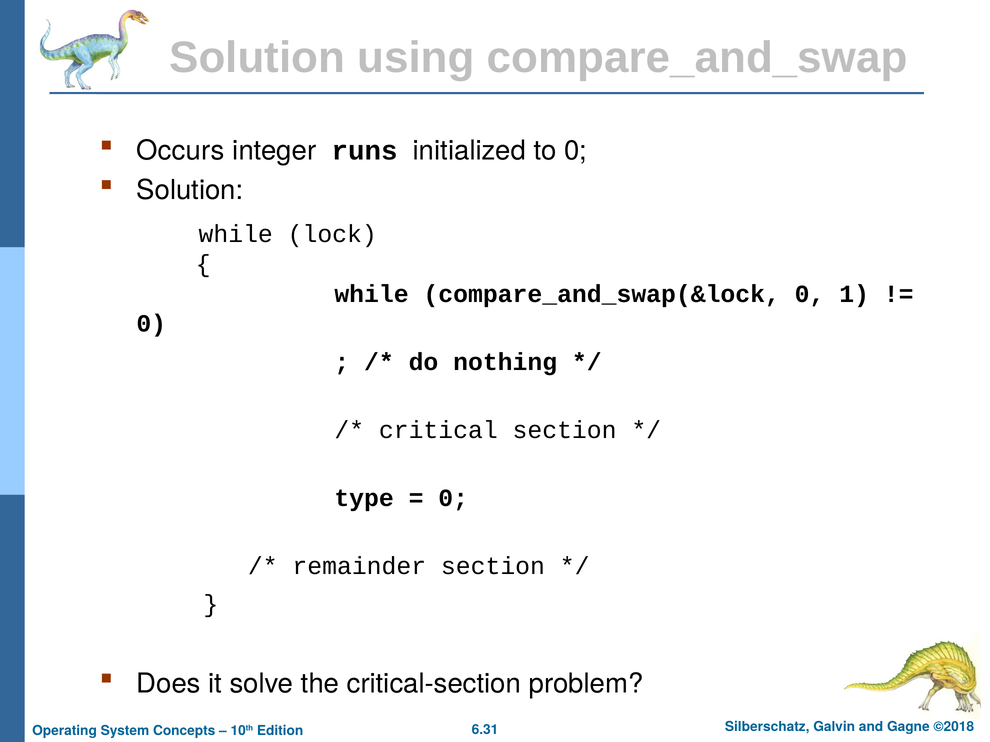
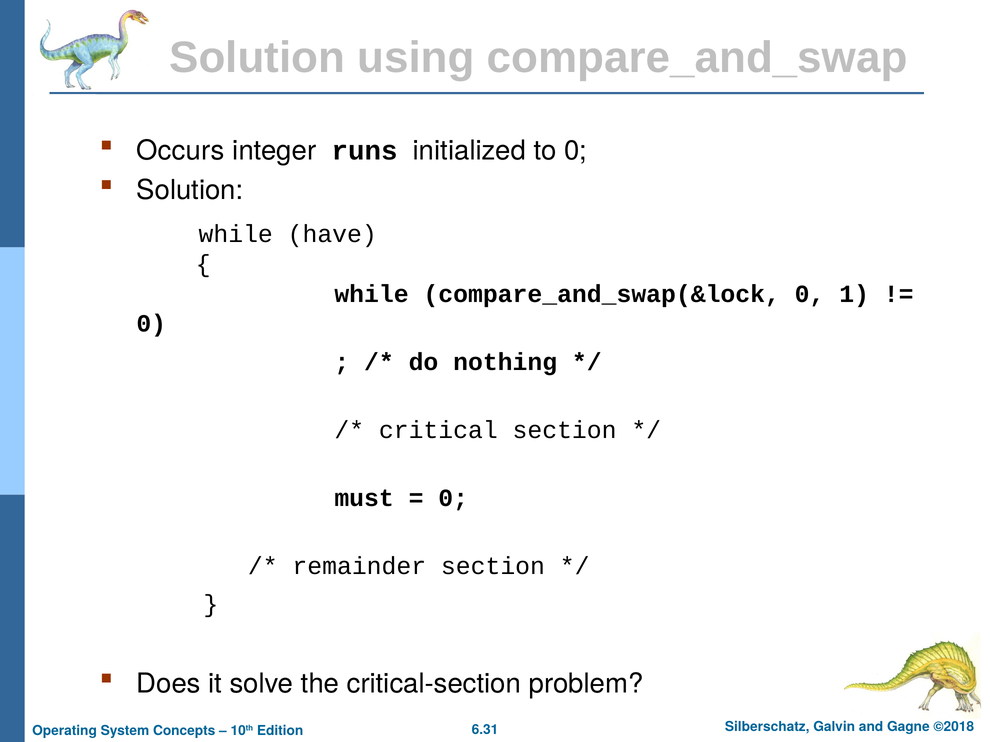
lock: lock -> have (332, 234)
type: type -> must (364, 498)
